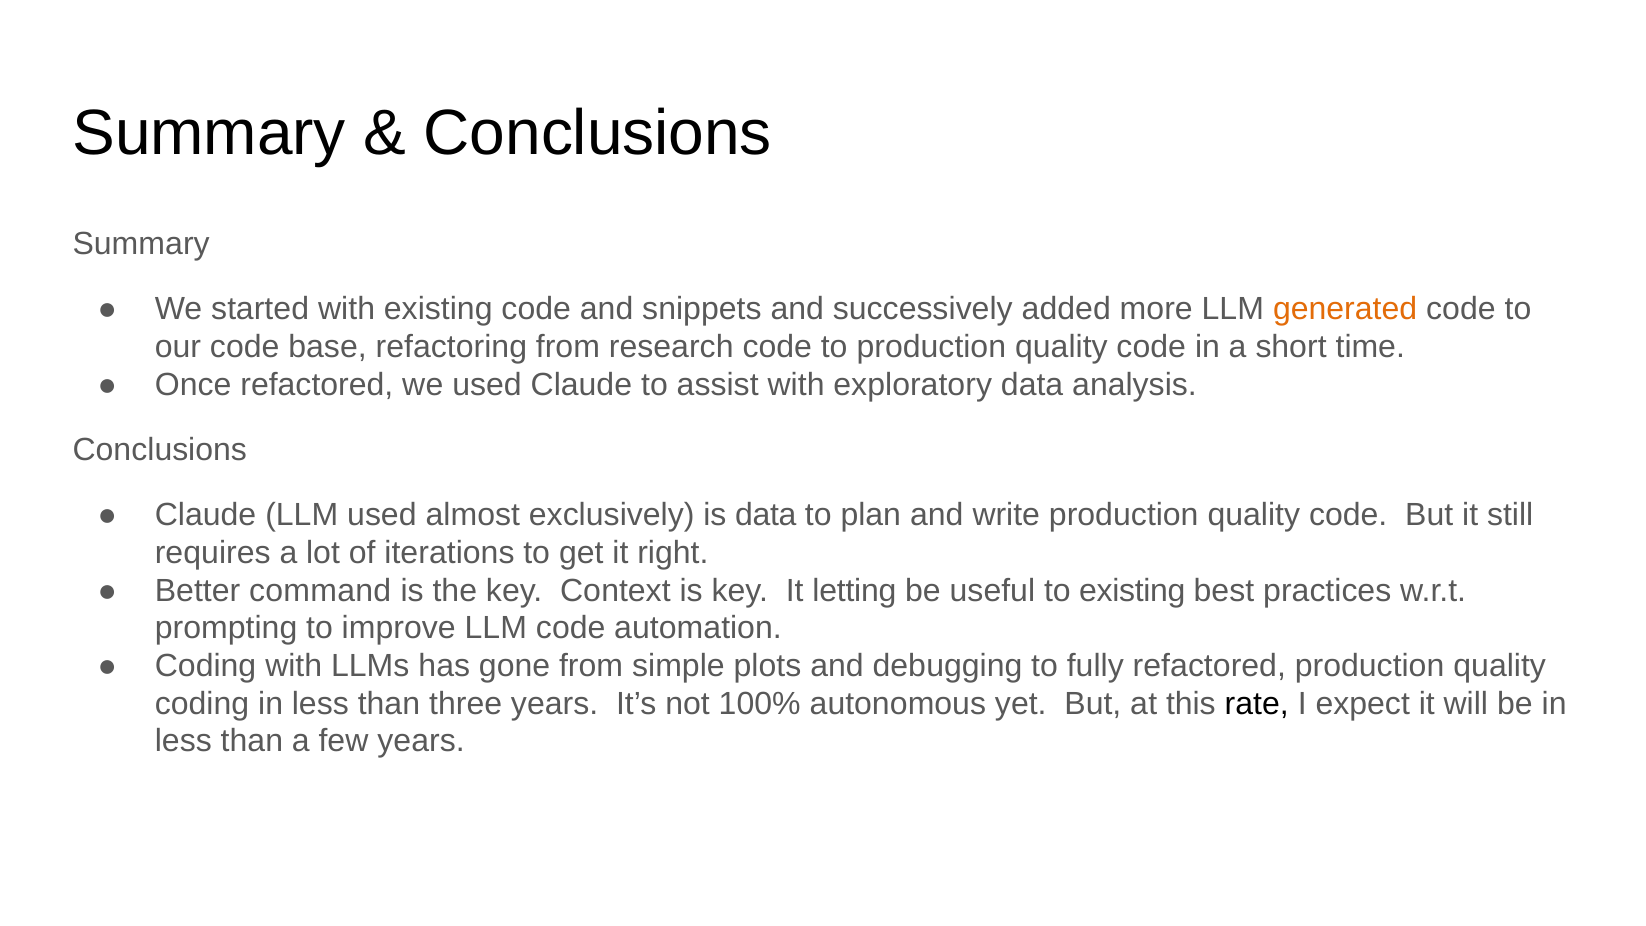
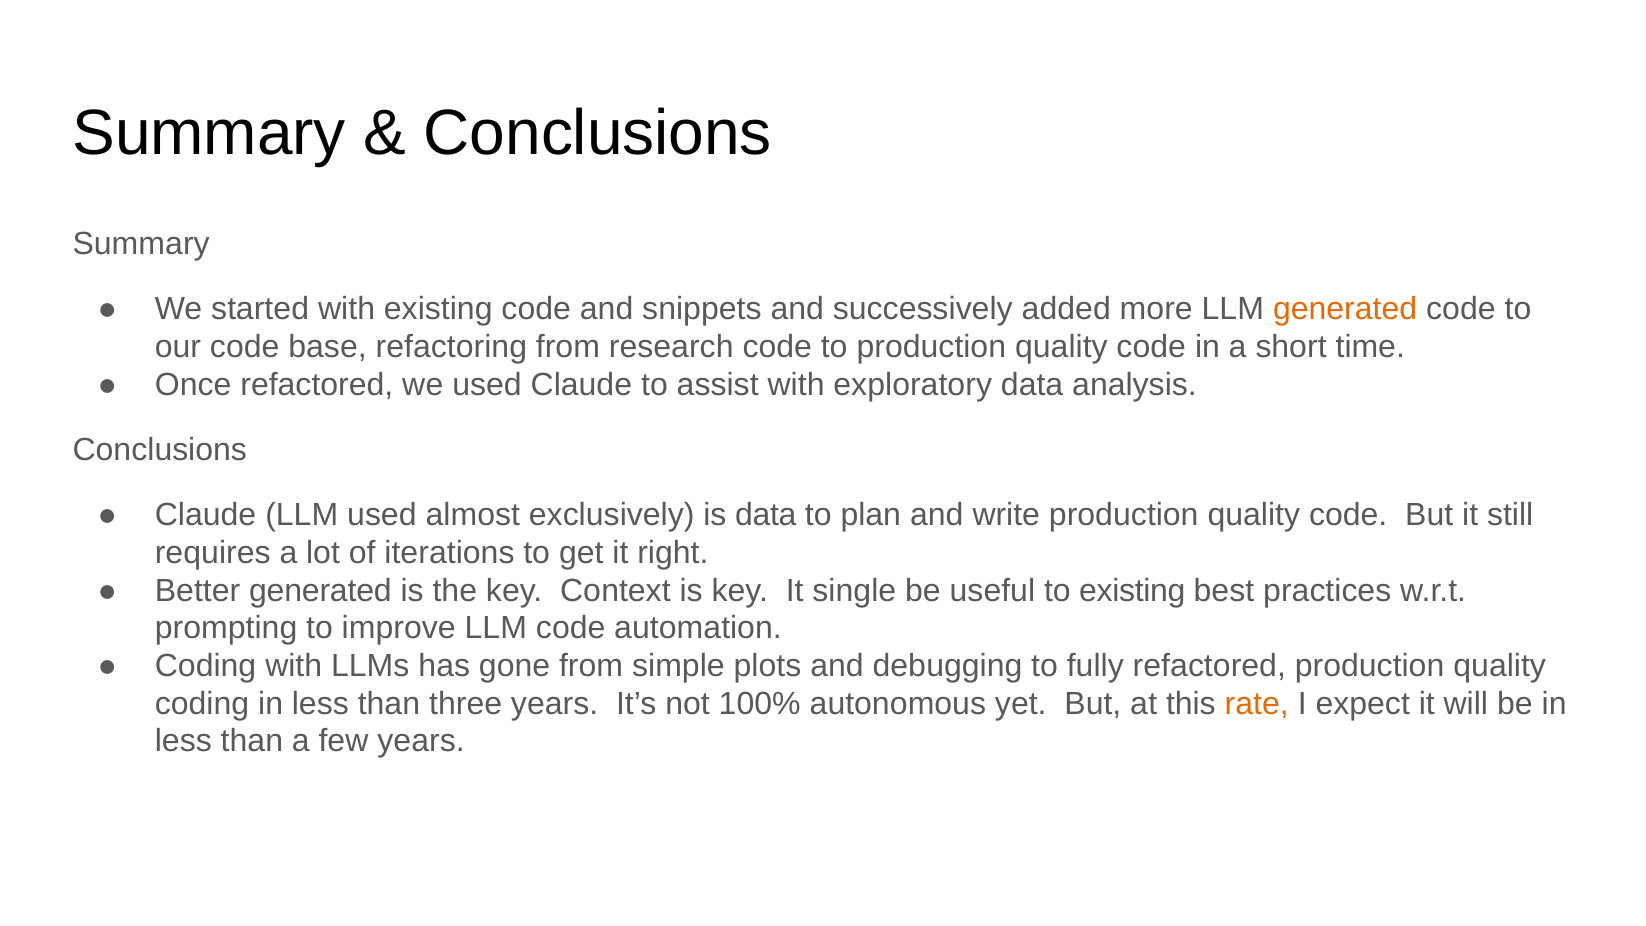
Better command: command -> generated (320, 590)
letting: letting -> single (854, 590)
rate colour: black -> orange (1257, 704)
